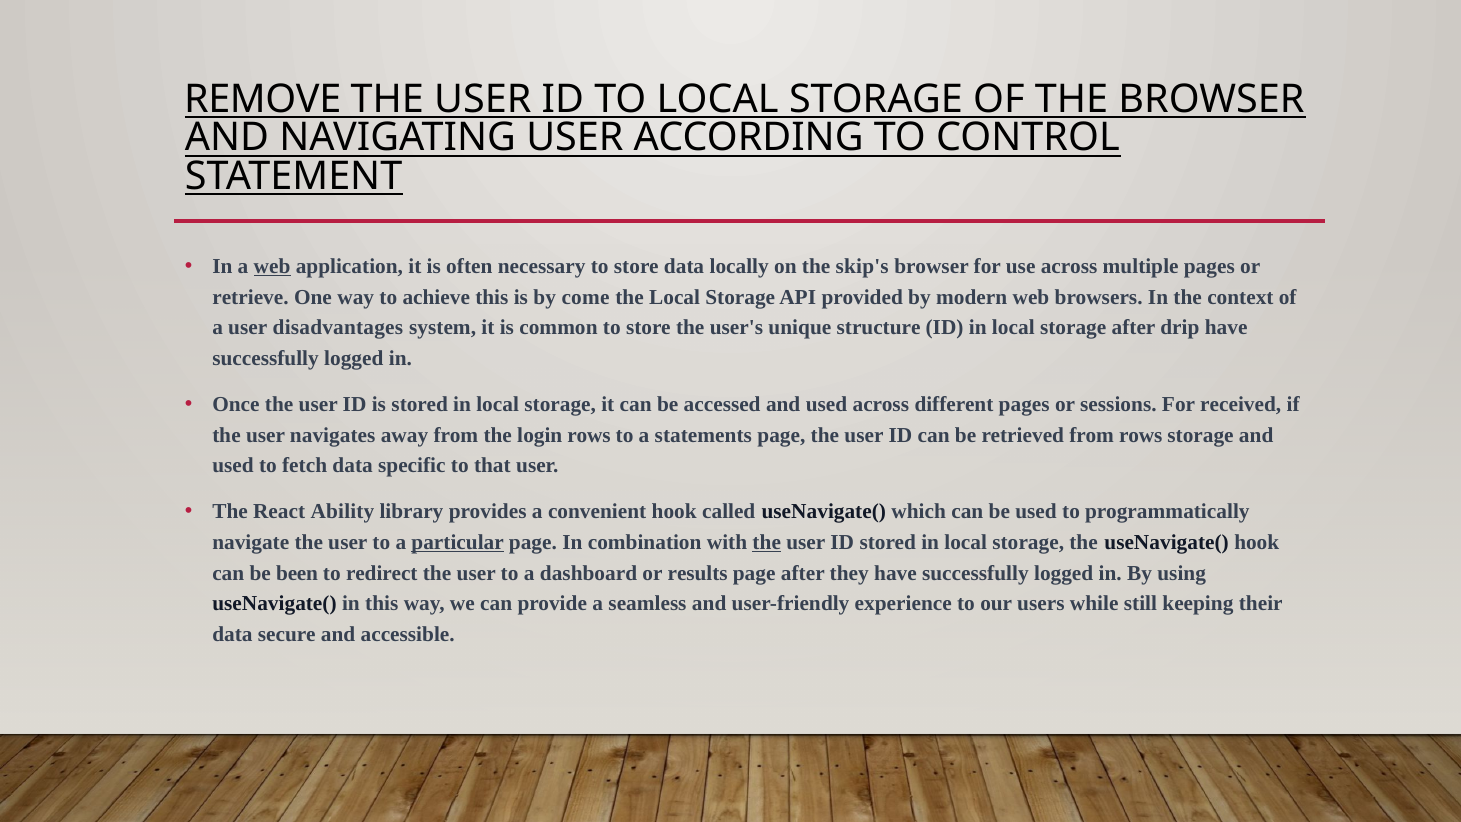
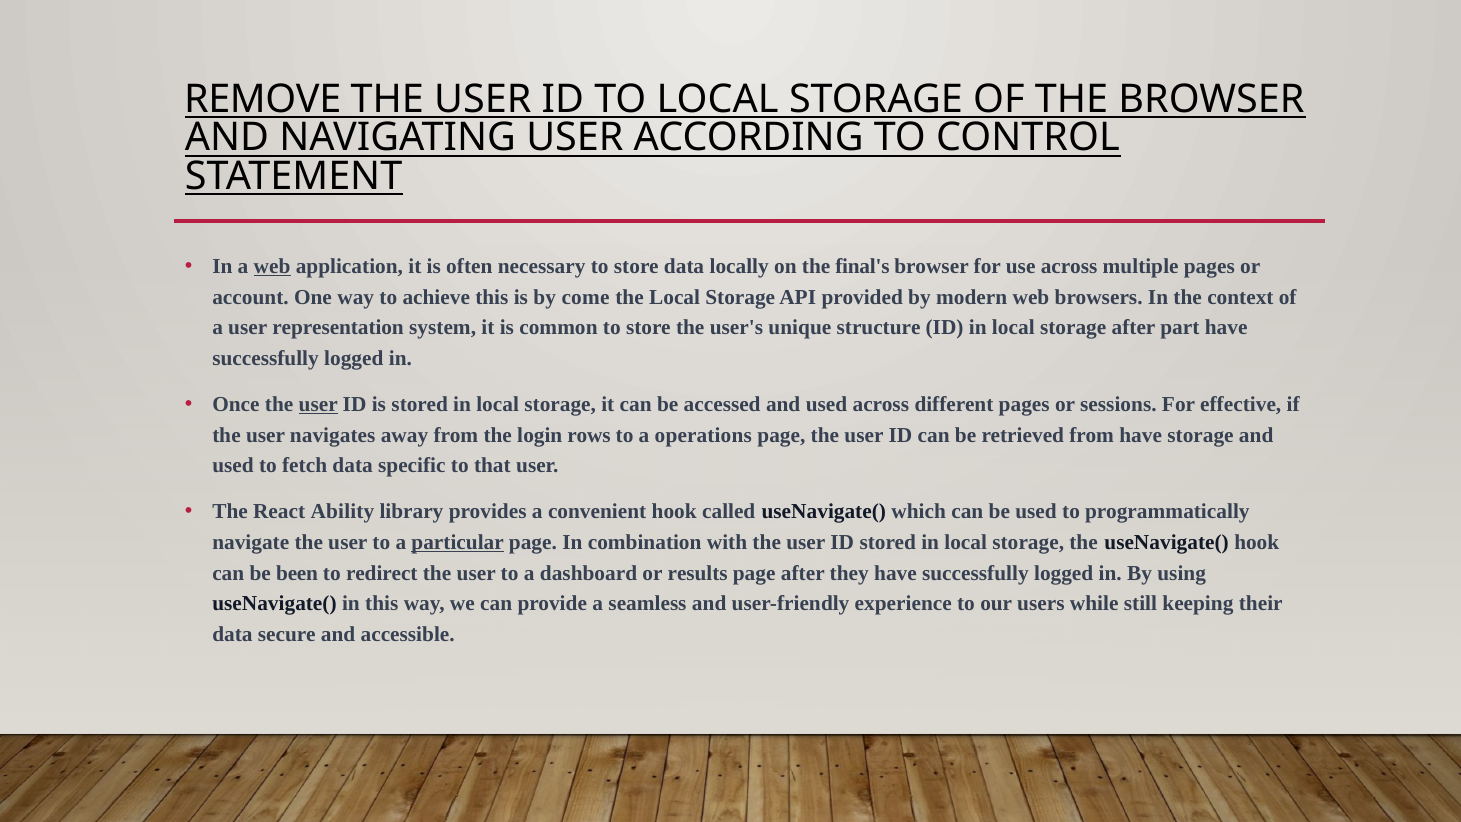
skip's: skip's -> final's (862, 266)
retrieve: retrieve -> account (251, 297)
disadvantages: disadvantages -> representation (338, 328)
drip: drip -> part (1180, 328)
user underline: none -> present (318, 404)
received: received -> effective (1241, 404)
statements: statements -> operations (703, 435)
from rows: rows -> have (1141, 435)
the underline: present -> none (767, 542)
